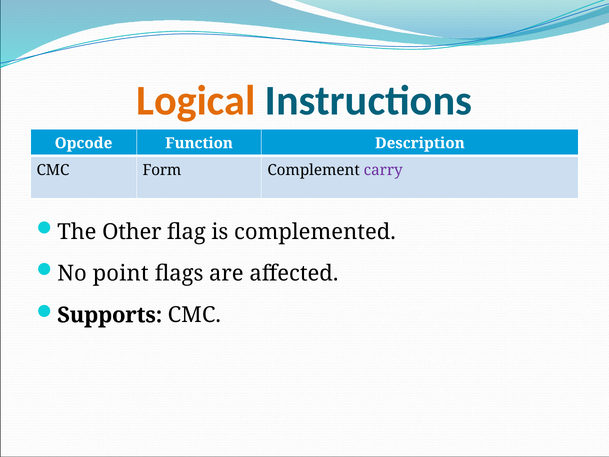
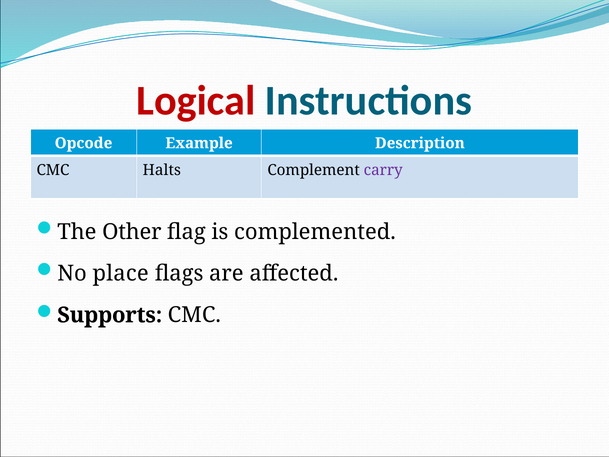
Logical colour: orange -> red (196, 101)
Function: Function -> Example (199, 143)
Form: Form -> Halts (162, 170)
point: point -> place (121, 273)
